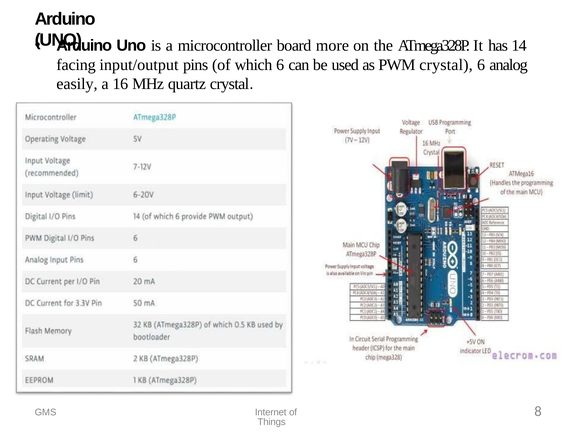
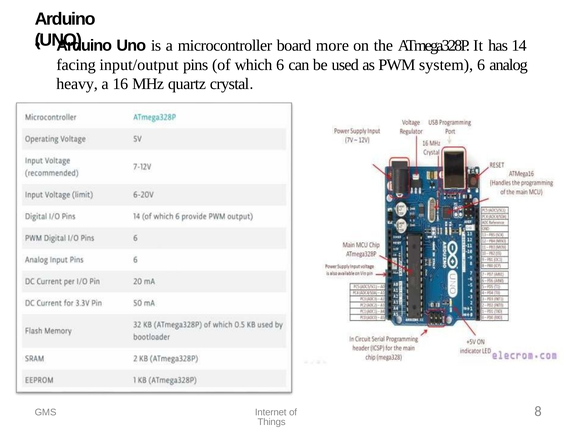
PWM crystal: crystal -> system (446, 65)
easily: easily -> heavy (77, 84)
